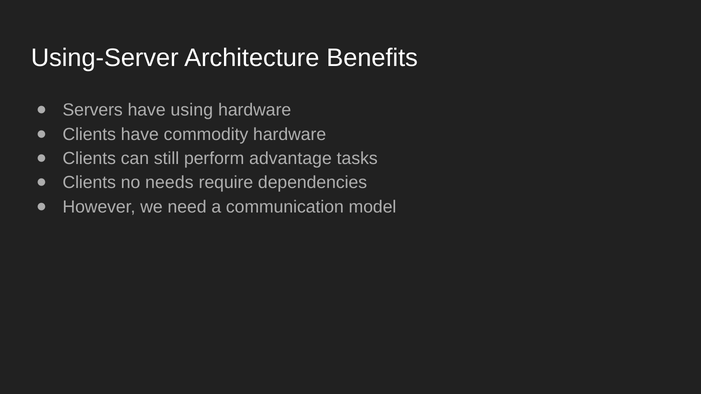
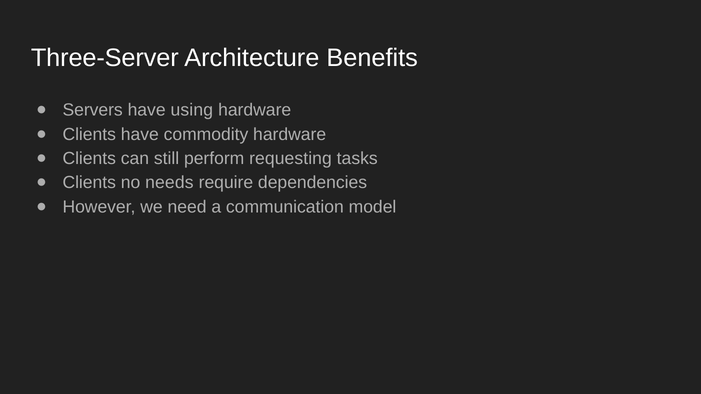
Using-Server: Using-Server -> Three-Server (105, 58)
advantage: advantage -> requesting (291, 159)
